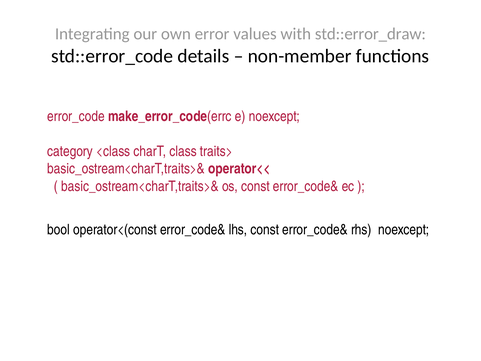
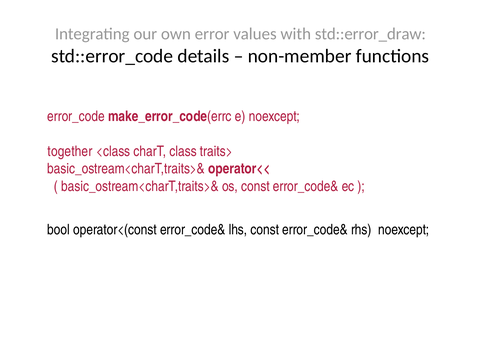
category: category -> together (70, 151)
